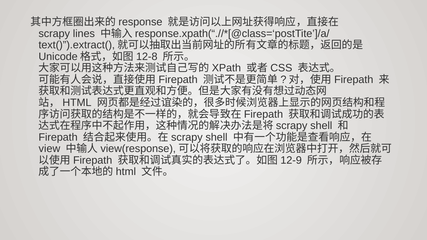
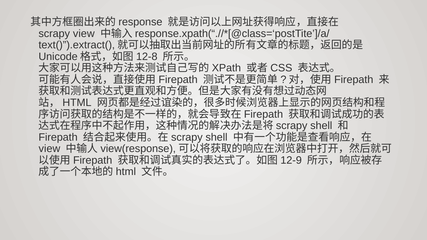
lines: lines -> view (84, 34)
